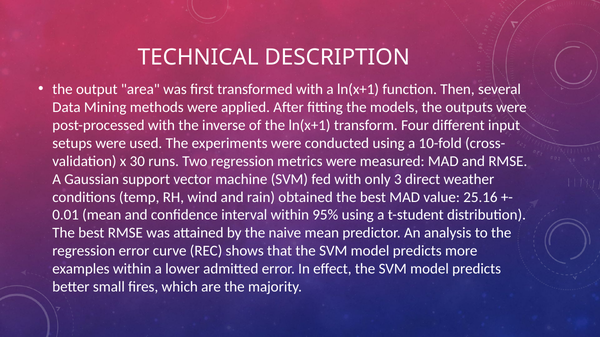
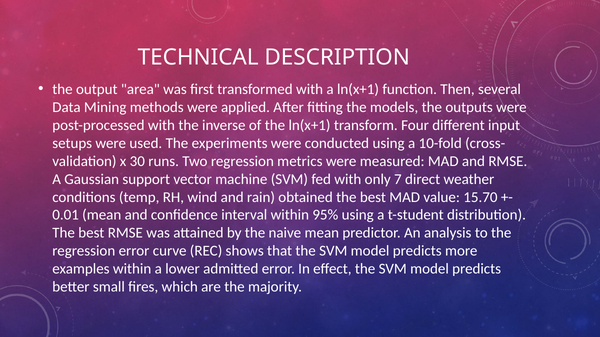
3: 3 -> 7 (398, 179)
25.16: 25.16 -> 15.70 (480, 197)
